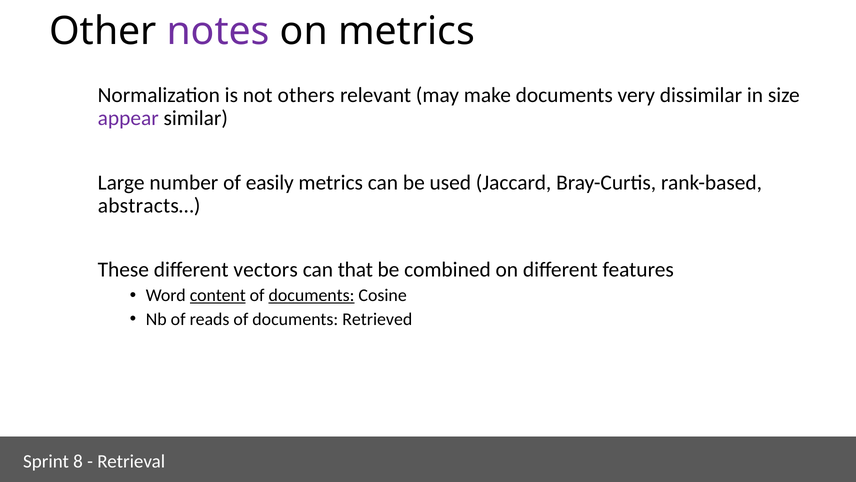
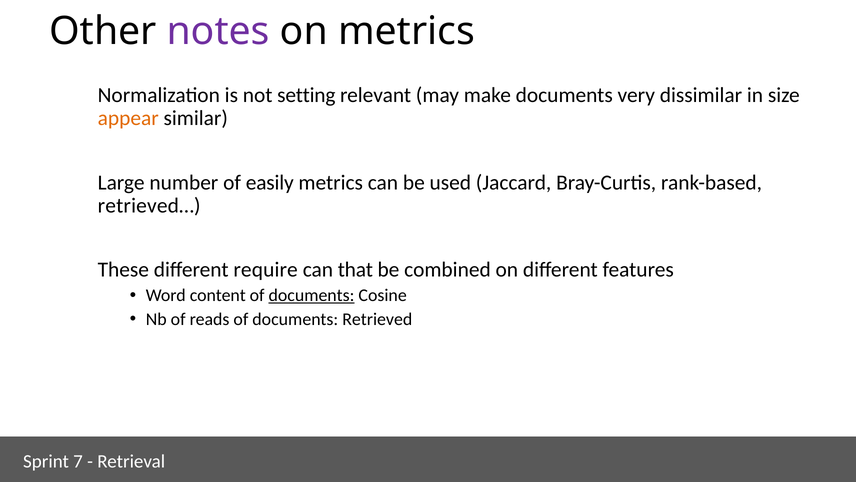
others: others -> setting (306, 95)
appear colour: purple -> orange (128, 118)
abstracts…: abstracts… -> retrieved… (149, 205)
vectors: vectors -> require (266, 269)
content underline: present -> none (218, 295)
8: 8 -> 7 (78, 461)
